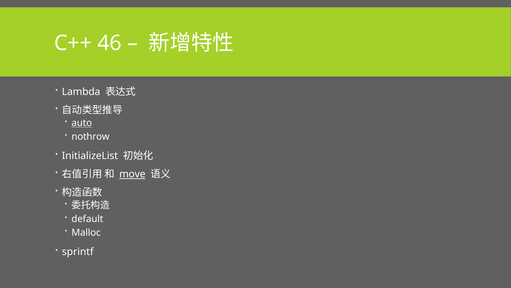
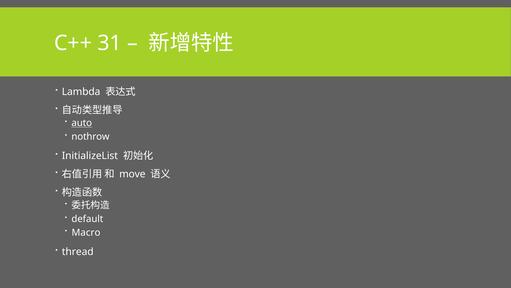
46: 46 -> 31 (110, 43)
move underline: present -> none (132, 174)
Malloc: Malloc -> Macro (86, 232)
sprintf: sprintf -> thread (78, 251)
